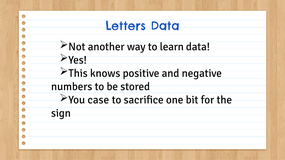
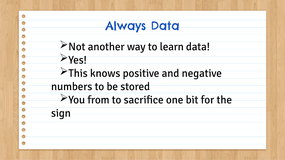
Letters: Letters -> Always (126, 26)
case: case -> from (98, 100)
